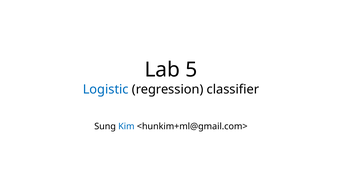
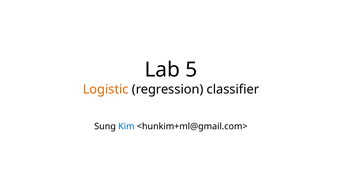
Logistic colour: blue -> orange (106, 90)
